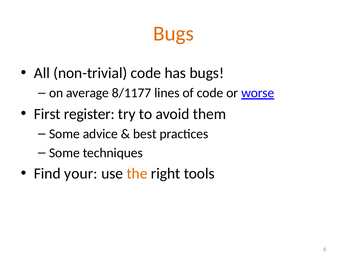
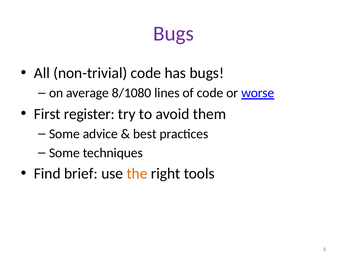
Bugs colour: orange -> purple (173, 34)
8/1177: 8/1177 -> 8/1080 (132, 93)
your: your -> brief (81, 173)
